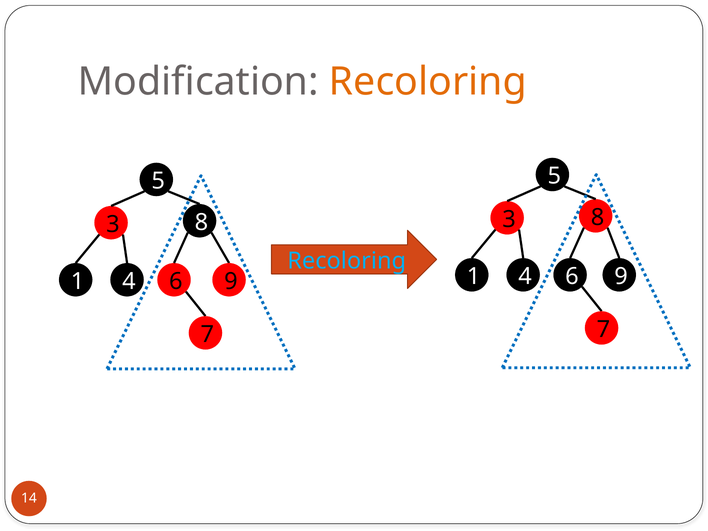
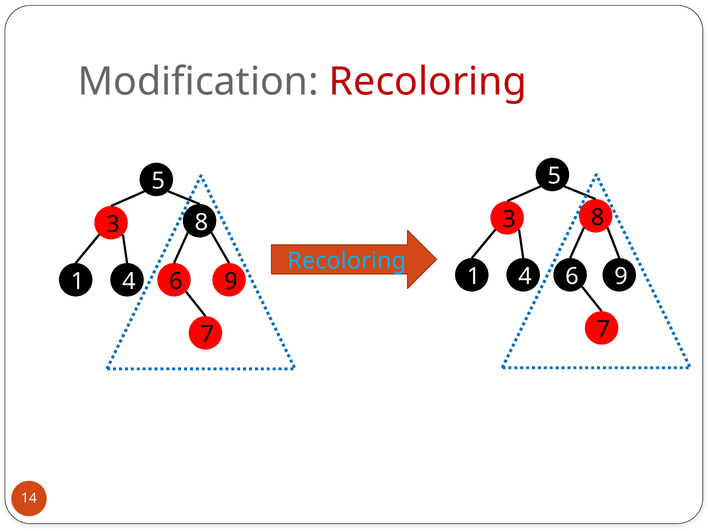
Recoloring colour: orange -> red (428, 82)
